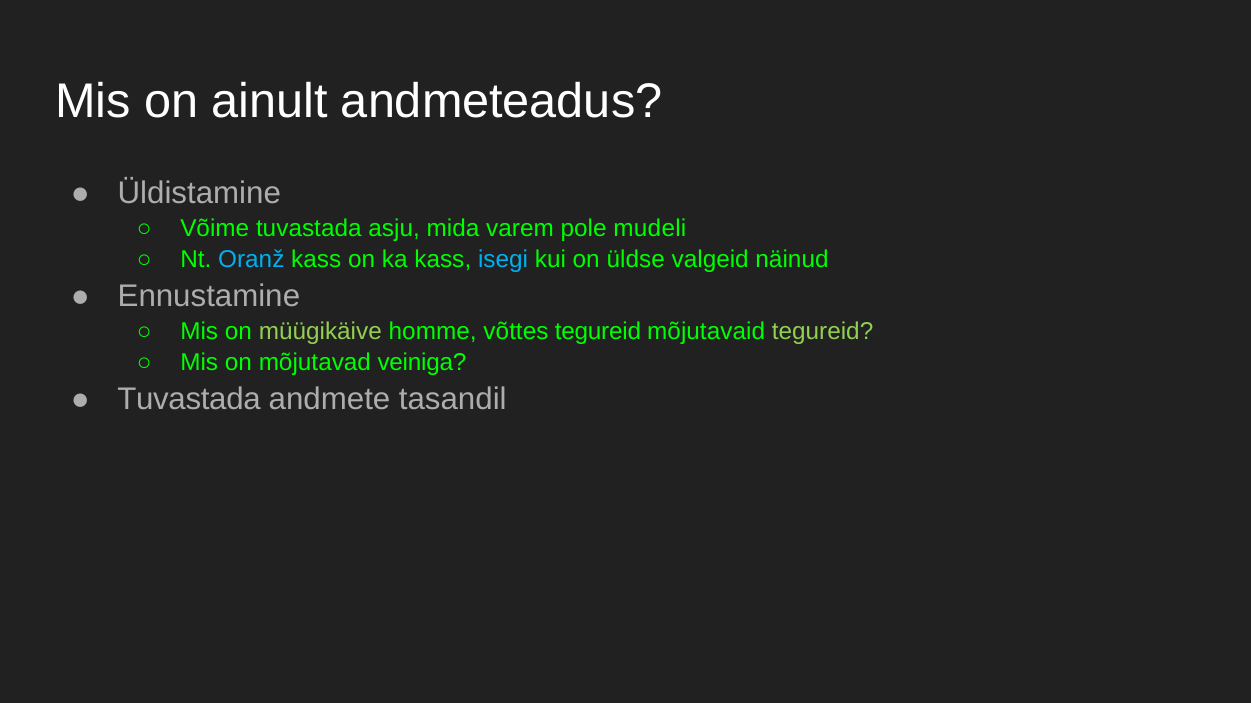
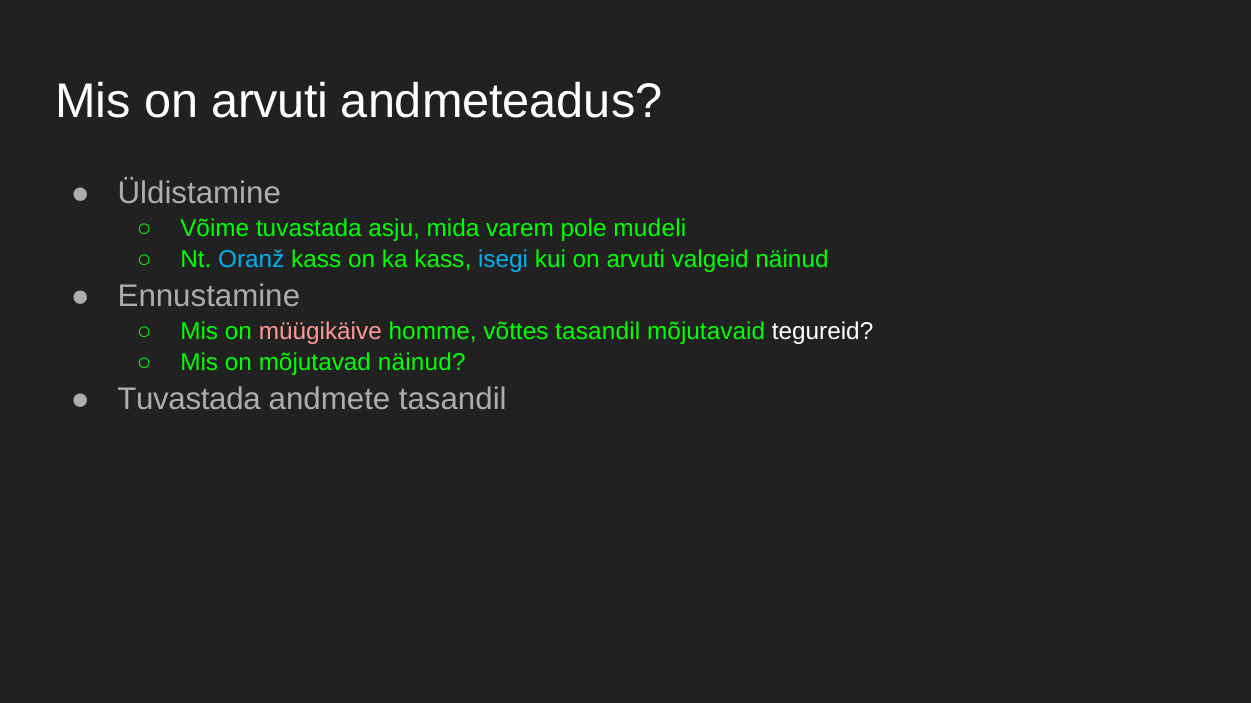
Mis on ainult: ainult -> arvuti (270, 101)
kui on üldse: üldse -> arvuti (636, 260)
müügikäive colour: light green -> pink (320, 332)
võttes tegureid: tegureid -> tasandil (598, 332)
tegureid colour: light green -> white (823, 332)
mõjutavad veiniga: veiniga -> näinud (422, 363)
